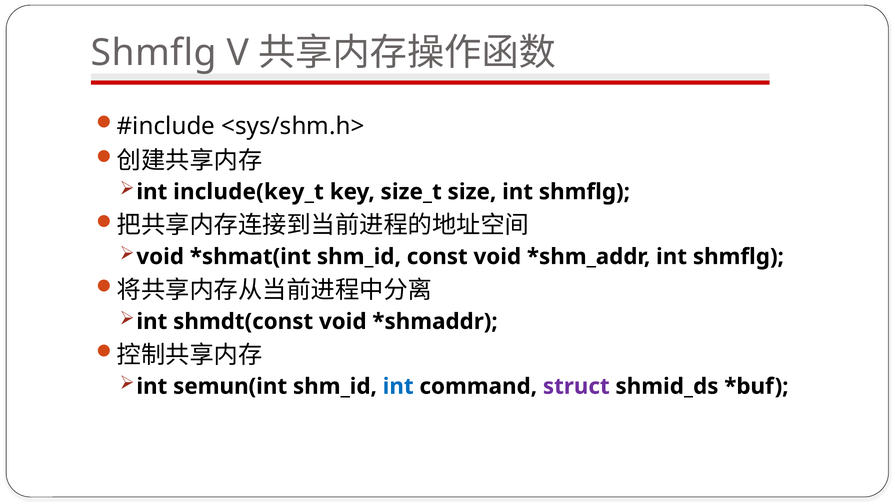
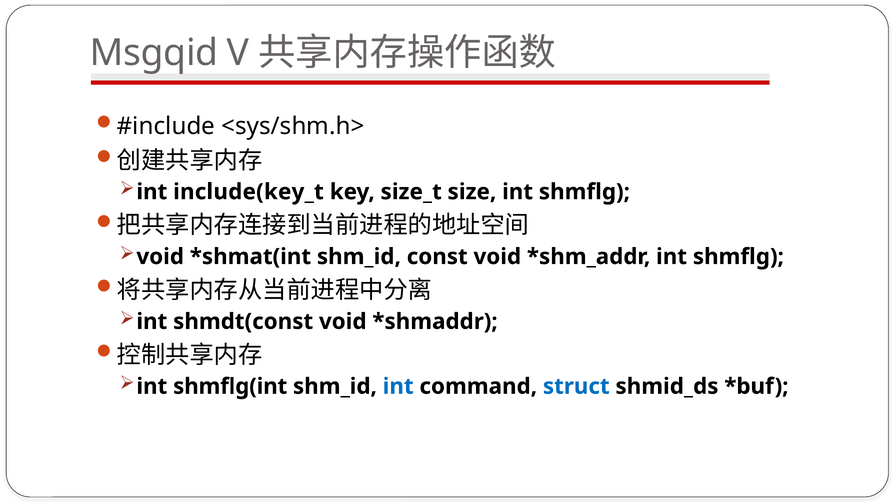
Shmflg: Shmflg -> Msgqid (154, 53)
semun(int: semun(int -> shmflg(int (230, 386)
struct colour: purple -> blue (576, 386)
